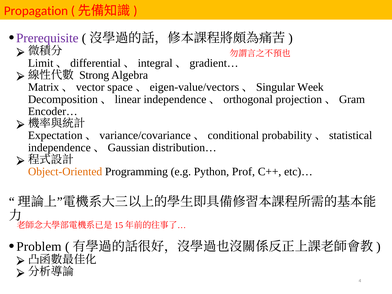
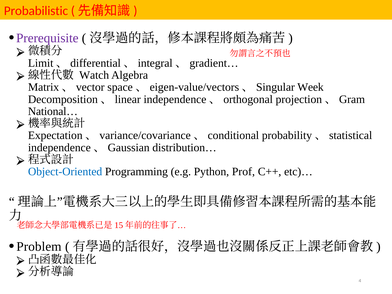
Propagation: Propagation -> Probabilistic (36, 11)
Strong: Strong -> Watch (94, 75)
Encoder…: Encoder… -> National… (53, 111)
Object-Oriented colour: orange -> blue (65, 172)
